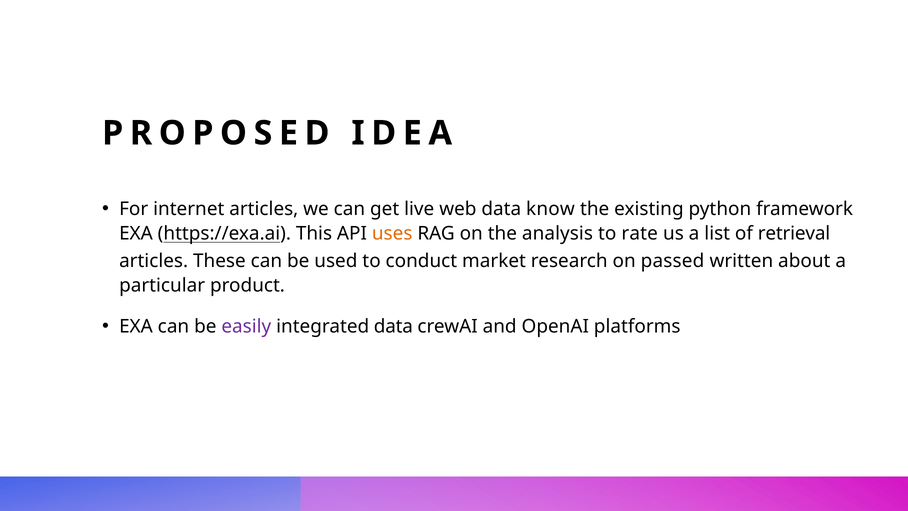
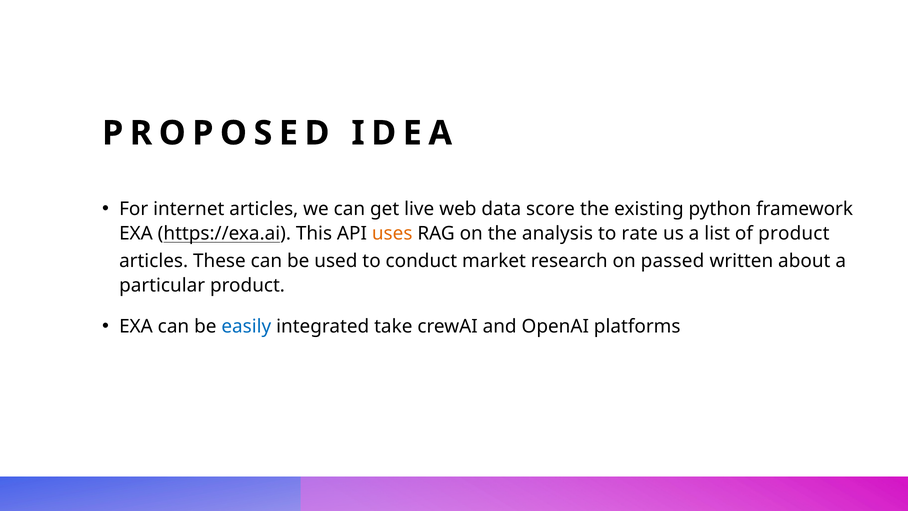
know: know -> score (550, 209)
of retrieval: retrieval -> product (794, 234)
easily colour: purple -> blue (246, 327)
integrated data: data -> take (393, 327)
